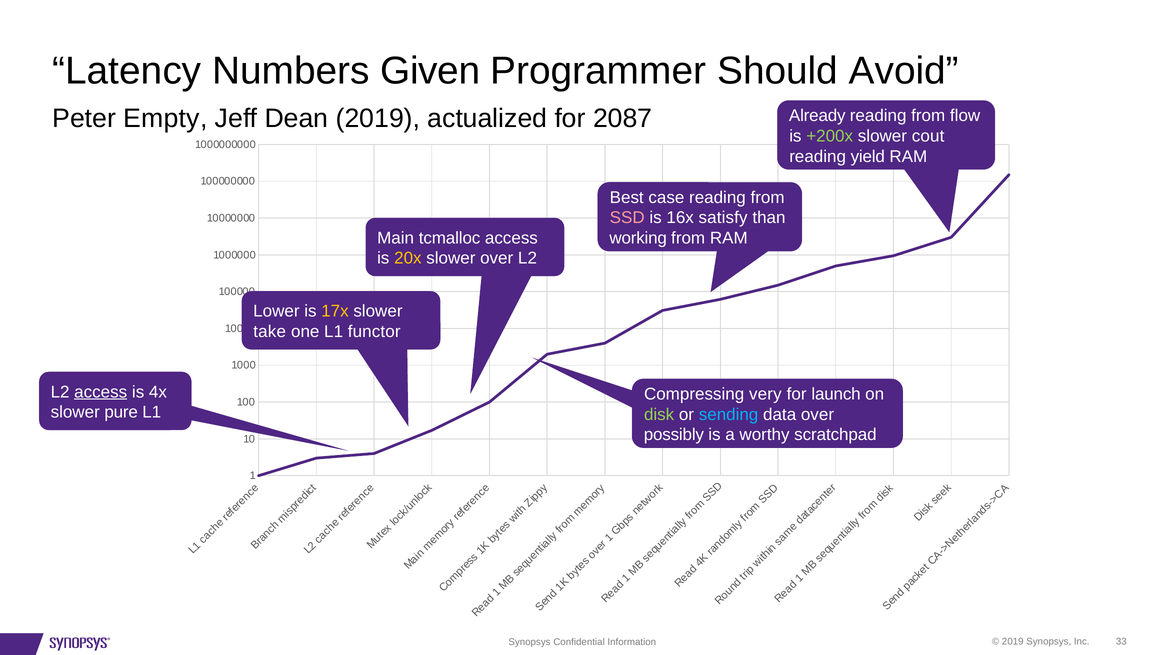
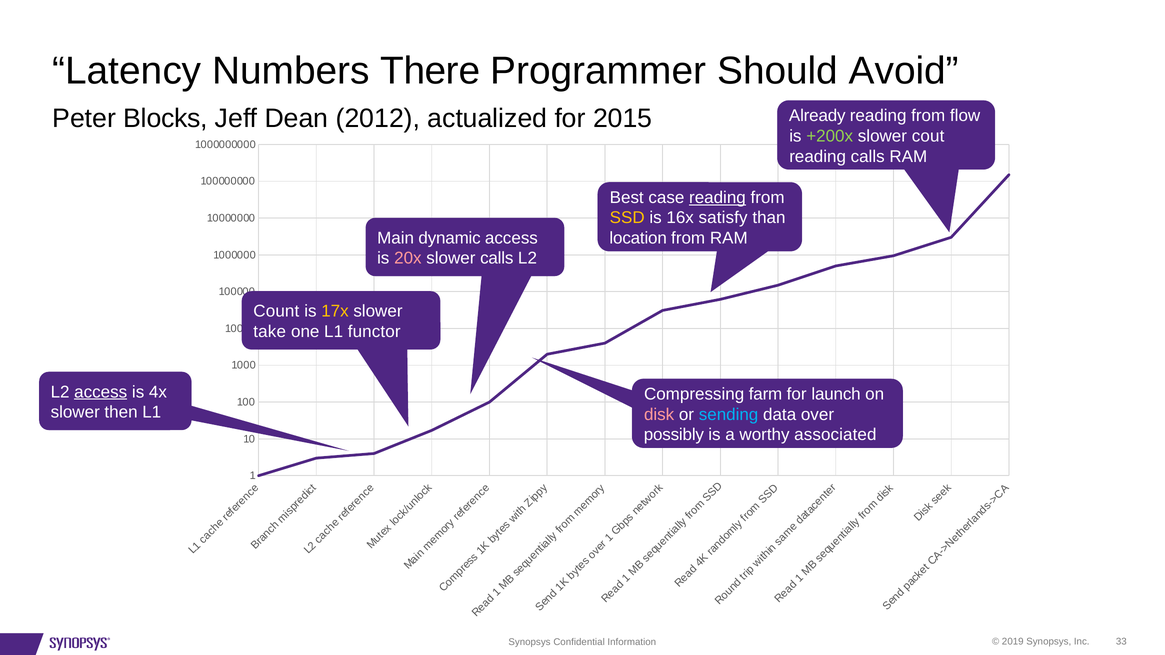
Given: Given -> There (430, 71)
Empty: Empty -> Blocks (166, 118)
Dean 2019: 2019 -> 2012 (378, 118)
2087: 2087 -> 2015 (623, 118)
reading yield: yield -> calls (868, 157)
reading underline: none -> present (717, 198)
SSD colour: pink -> yellow (627, 218)
tcmalloc: tcmalloc -> dynamic (450, 238)
working: working -> location (638, 238)
20x colour: yellow -> pink (408, 258)
slower over: over -> calls (497, 258)
Lower: Lower -> Count (276, 311)
very: very -> farm (766, 394)
pure: pure -> then (121, 412)
disk colour: light green -> pink (659, 415)
scratchpad: scratchpad -> associated (835, 435)
